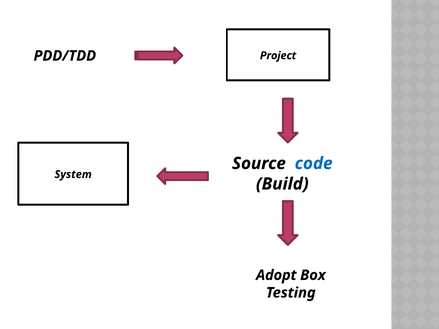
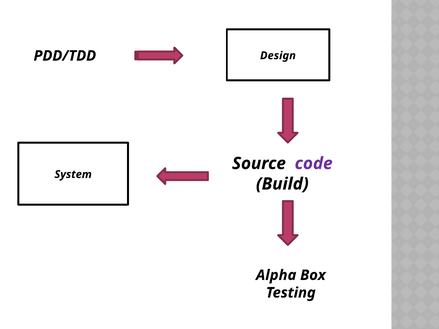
Project: Project -> Design (278, 56)
code colour: blue -> purple (314, 164)
Adopt: Adopt -> Alpha (276, 275)
